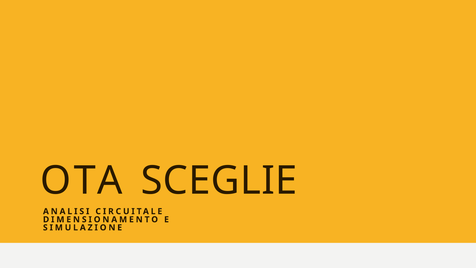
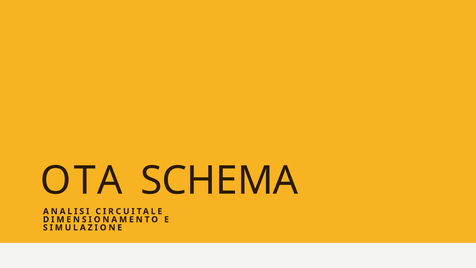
SCEGLIE: SCEGLIE -> SCHEMA (219, 181)
